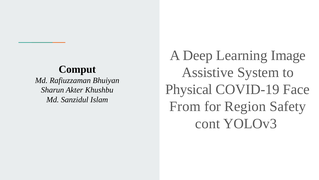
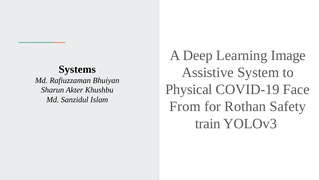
Comput: Comput -> Systems (77, 69)
Region: Region -> Rothan (245, 106)
cont: cont -> train (208, 123)
